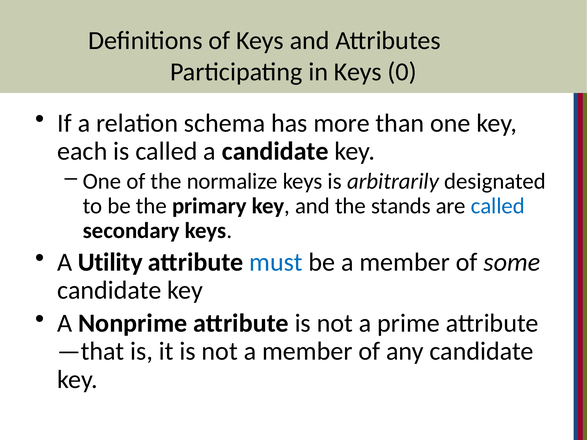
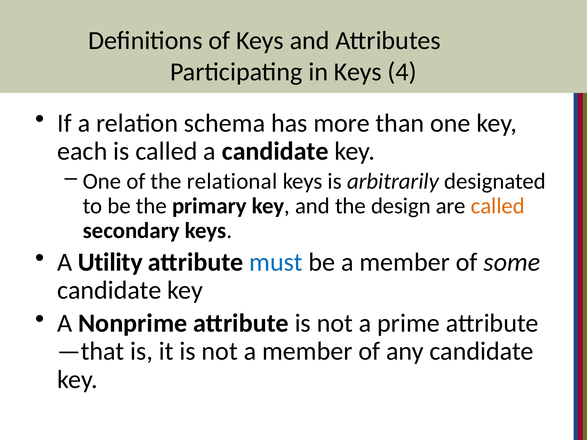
0: 0 -> 4 (402, 72)
normalize: normalize -> relational (232, 181)
stands: stands -> design (401, 206)
called colour: blue -> orange (498, 206)
